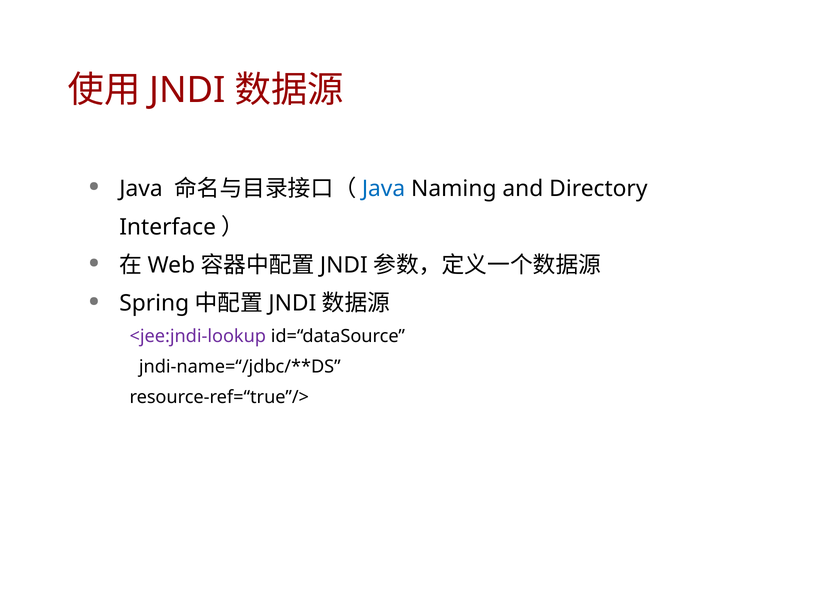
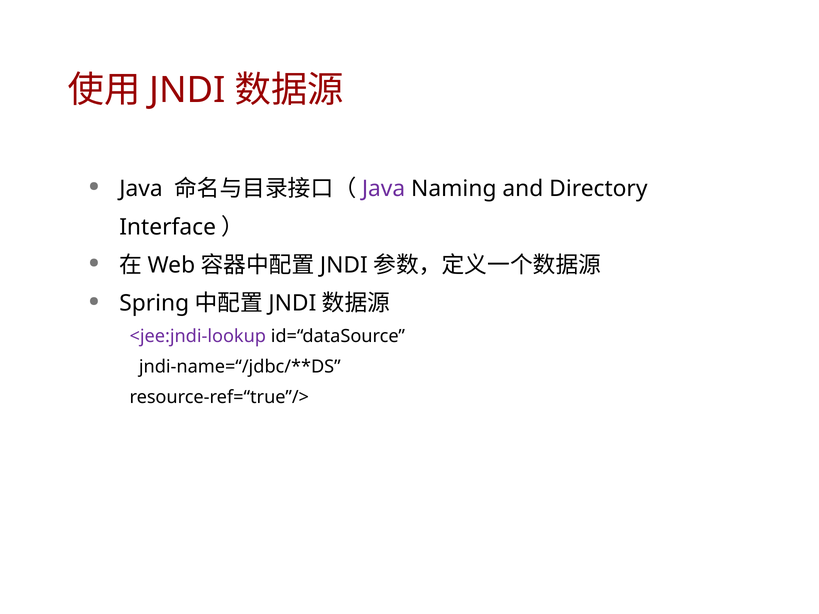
Java colour: blue -> purple (384, 189)
